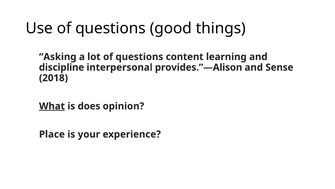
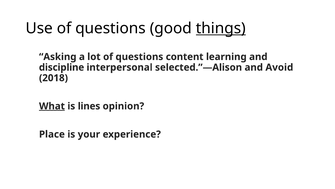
things underline: none -> present (221, 28)
provides.”—Alison: provides.”—Alison -> selected.”—Alison (199, 67)
Sense: Sense -> Avoid (279, 67)
does: does -> lines (89, 106)
